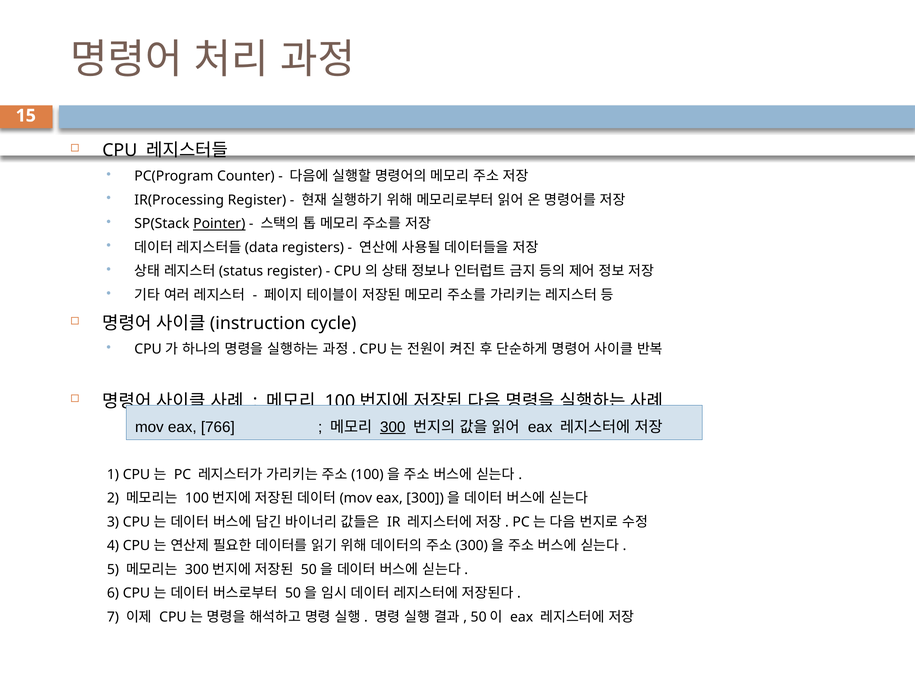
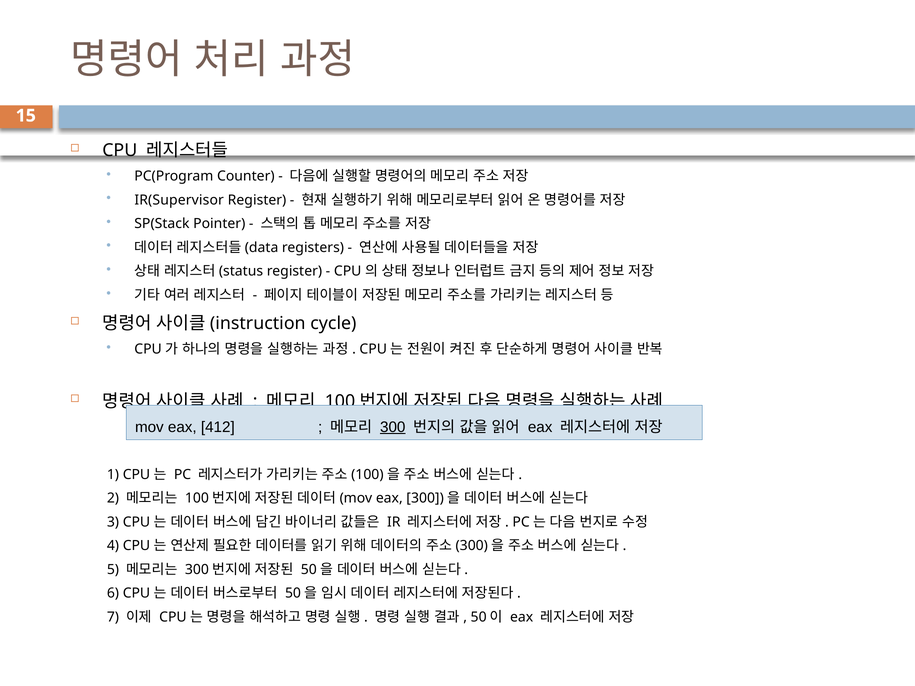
IR(Processing: IR(Processing -> IR(Supervisor (179, 200)
Pointer underline: present -> none (219, 224)
766: 766 -> 412 (218, 427)
